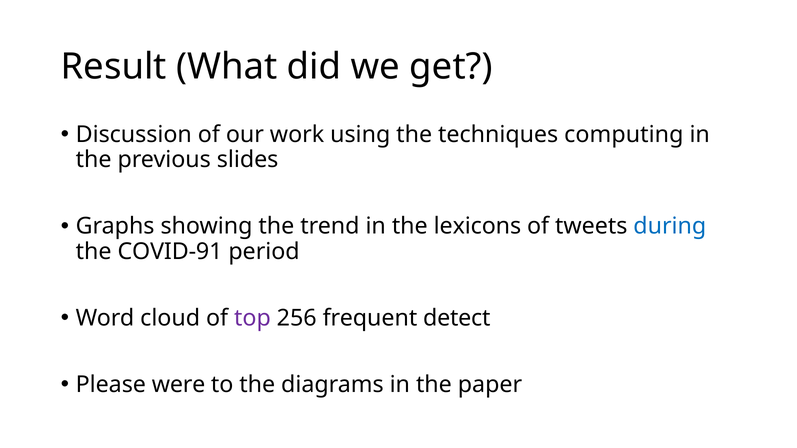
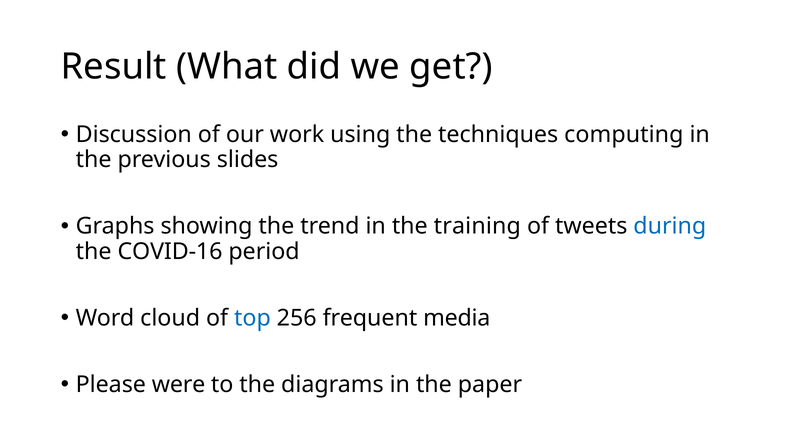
lexicons: lexicons -> training (477, 226)
COVID-91: COVID-91 -> COVID-16 (170, 252)
top colour: purple -> blue (252, 318)
detect: detect -> media (457, 318)
